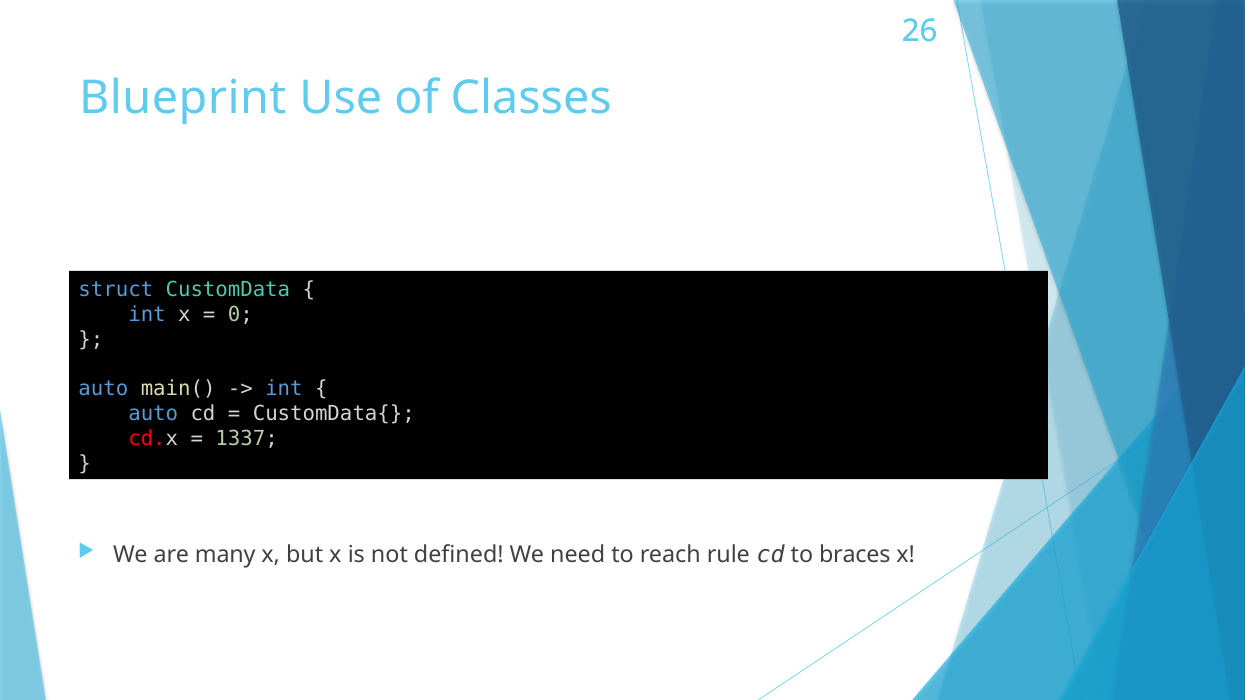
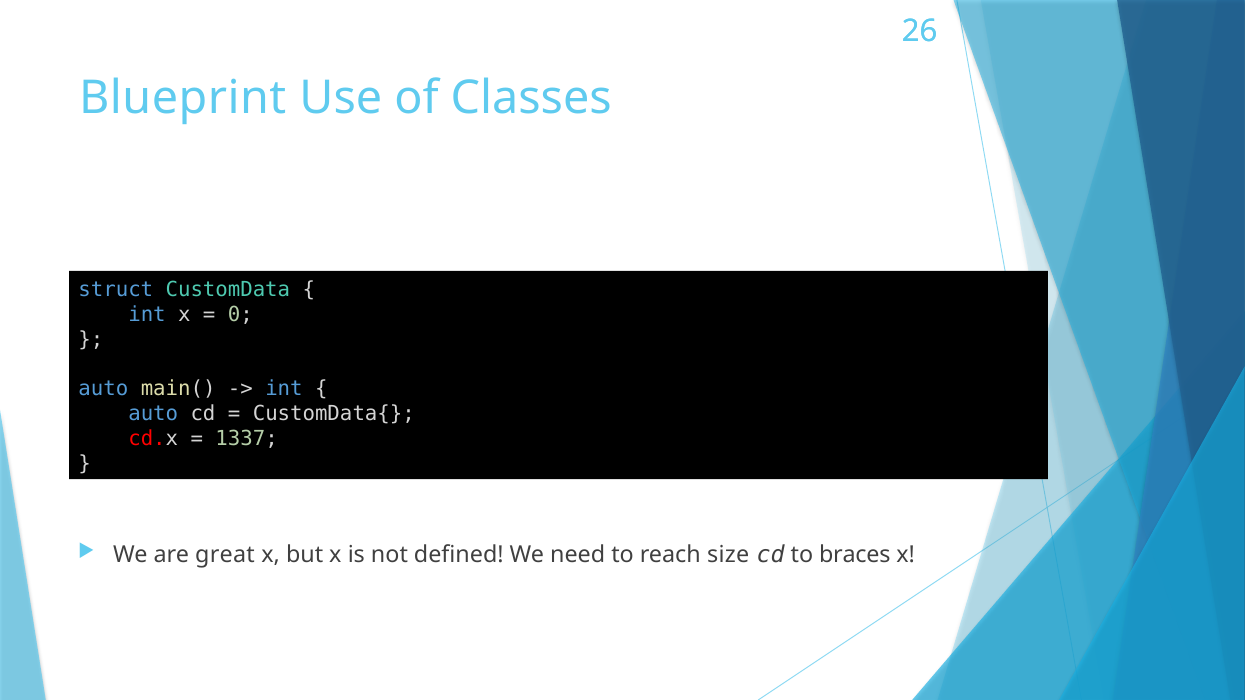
many: many -> great (225, 555)
rule: rule -> size (728, 555)
